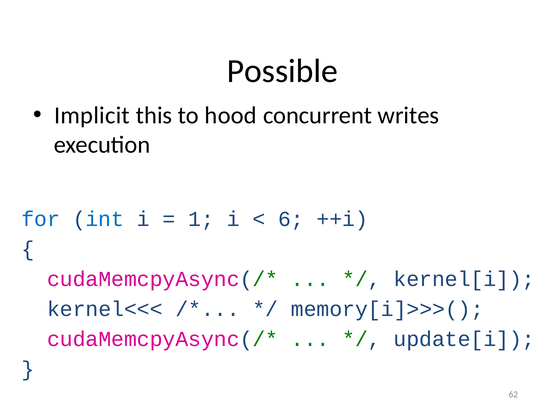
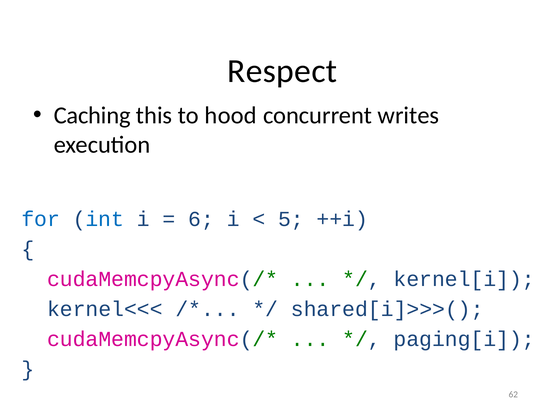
Possible: Possible -> Respect (282, 71)
Implicit: Implicit -> Caching (92, 116)
1: 1 -> 6 (201, 219)
6: 6 -> 5 (291, 219)
memory[i]>>>(: memory[i]>>>( -> shared[i]>>>( (387, 309)
update[i: update[i -> paging[i (464, 339)
